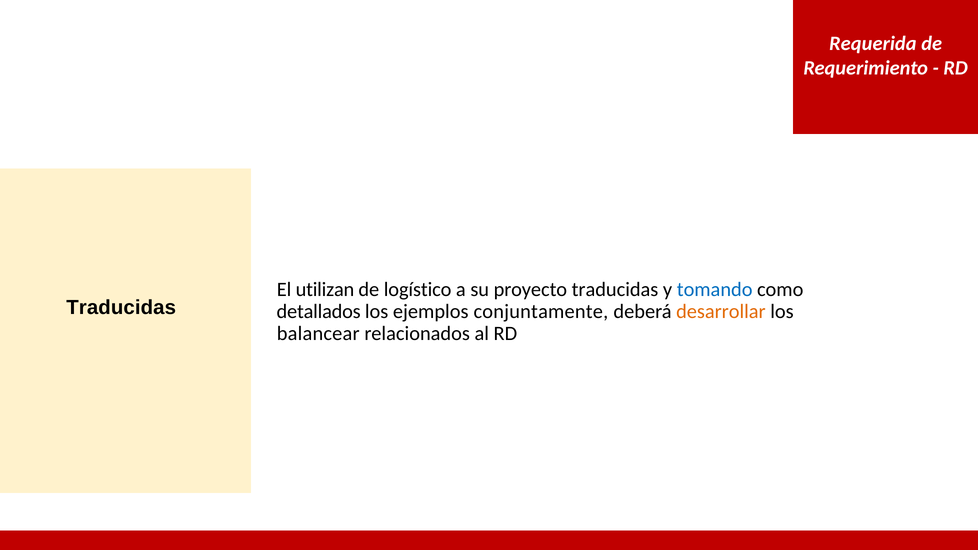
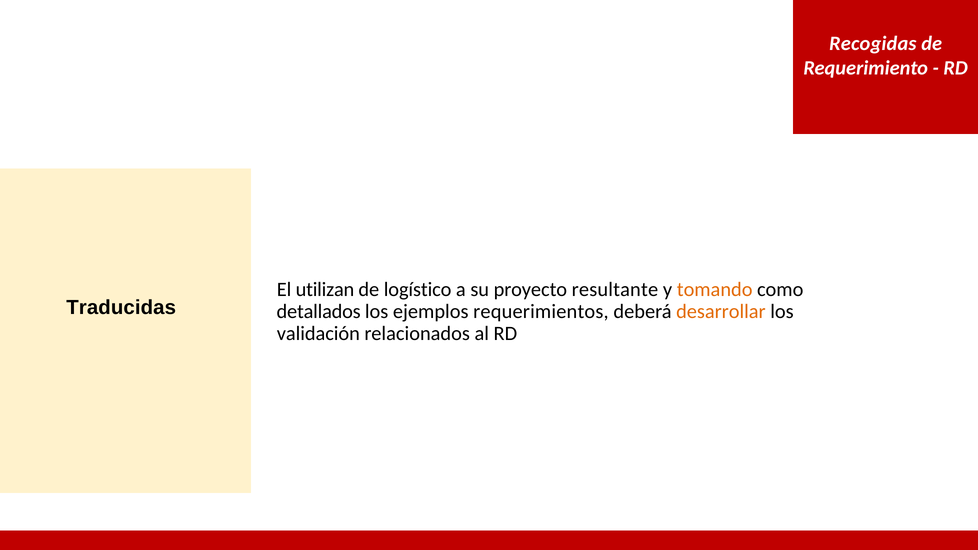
Requerida: Requerida -> Recogidas (873, 44)
proyecto traducidas: traducidas -> resultante (615, 290)
tomando colour: blue -> orange (715, 290)
conjuntamente: conjuntamente -> requerimientos (541, 312)
balancear: balancear -> validación (318, 334)
